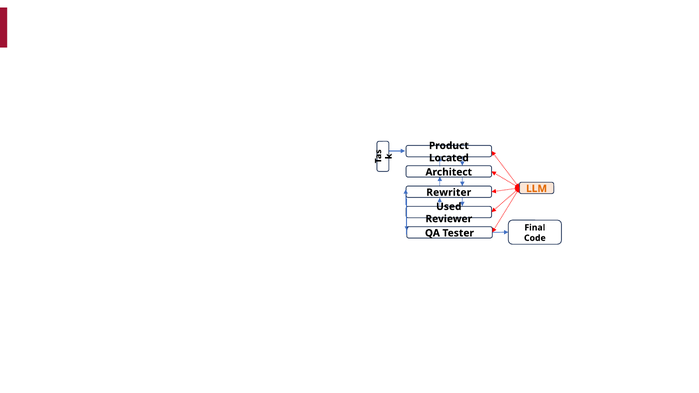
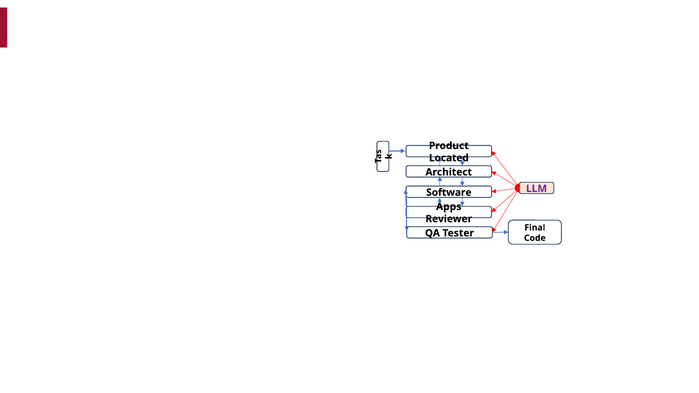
LLM colour: orange -> purple (537, 189)
Rewriter: Rewriter -> Software (449, 193)
Used: Used -> Apps (449, 207)
